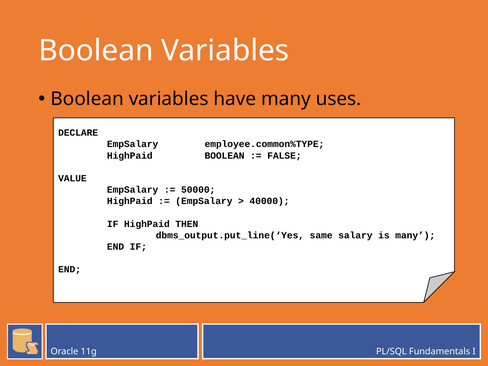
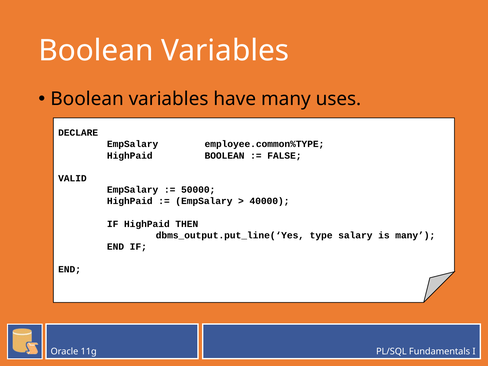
VALUE: VALUE -> VALID (72, 178)
same: same -> type (321, 235)
